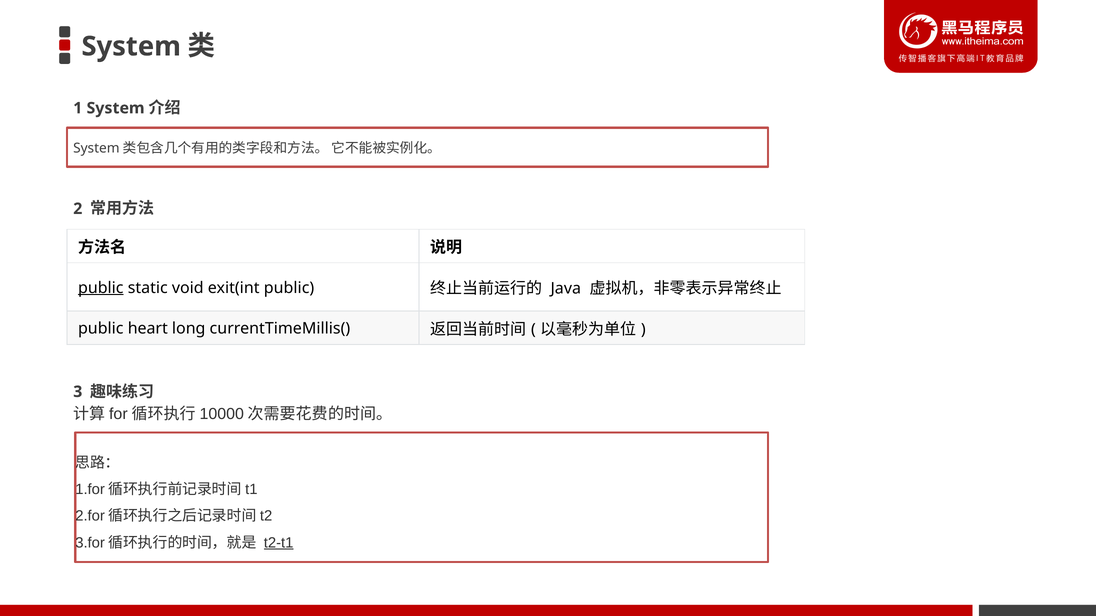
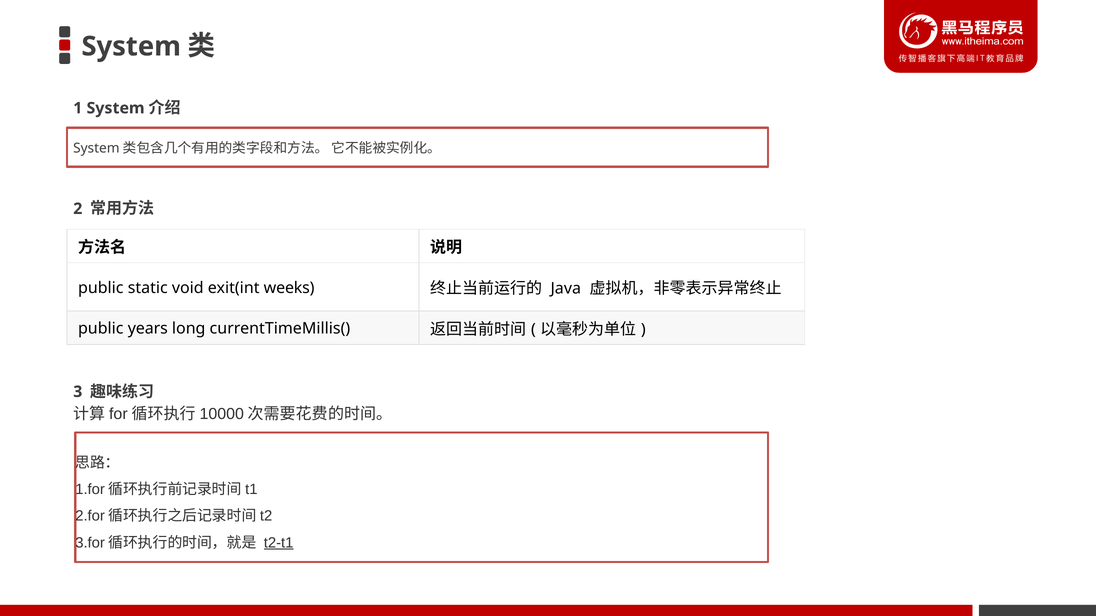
public underline: present -> none (101, 288)
exit(int public: public -> weeks (289, 288)
heart: heart -> years (148, 329)
